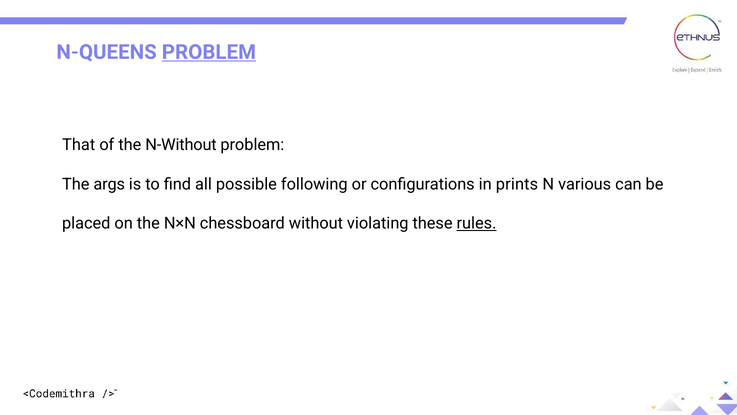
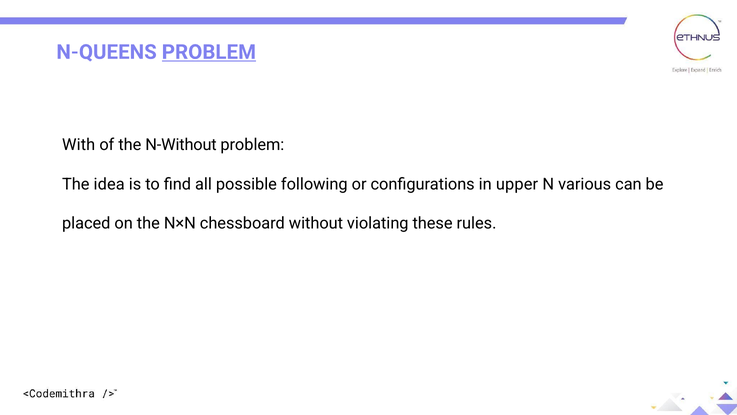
That: That -> With (79, 145)
args: args -> idea (109, 184)
prints: prints -> upper (517, 184)
rules underline: present -> none (477, 223)
